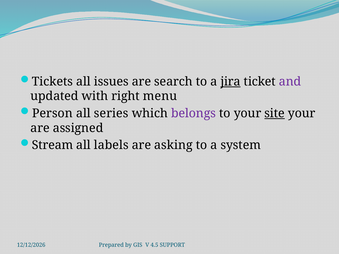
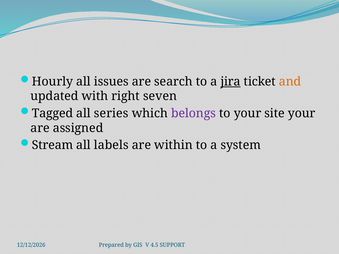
Tickets: Tickets -> Hourly (52, 82)
and colour: purple -> orange (290, 82)
menu: menu -> seven (160, 96)
Person: Person -> Tagged (53, 113)
site underline: present -> none (275, 113)
asking: asking -> within (173, 145)
